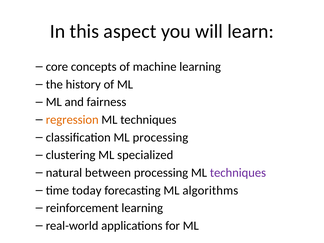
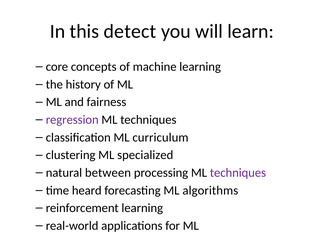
aspect: aspect -> detect (130, 31)
regression colour: orange -> purple (72, 120)
ML processing: processing -> curriculum (160, 137)
today: today -> heard (87, 190)
